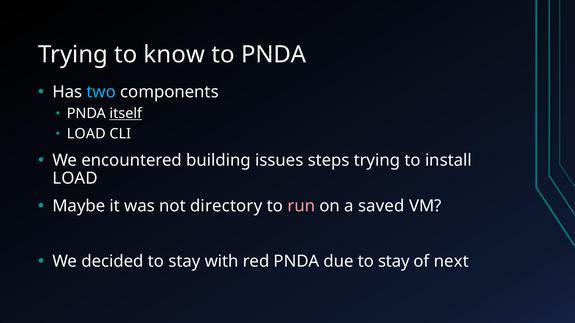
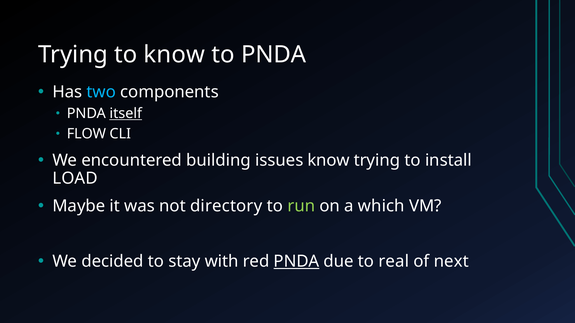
LOAD: LOAD -> FLOW (86, 134)
issues steps: steps -> know (329, 160)
run colour: pink -> light green (301, 206)
saved: saved -> which (381, 206)
PNDA underline: none -> present (296, 262)
due to stay: stay -> real (394, 262)
